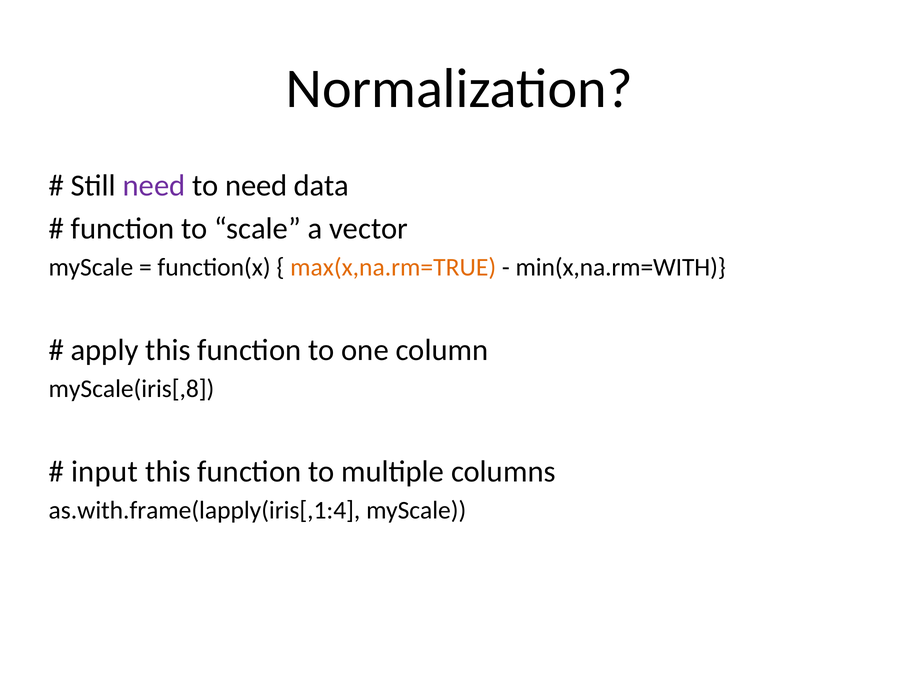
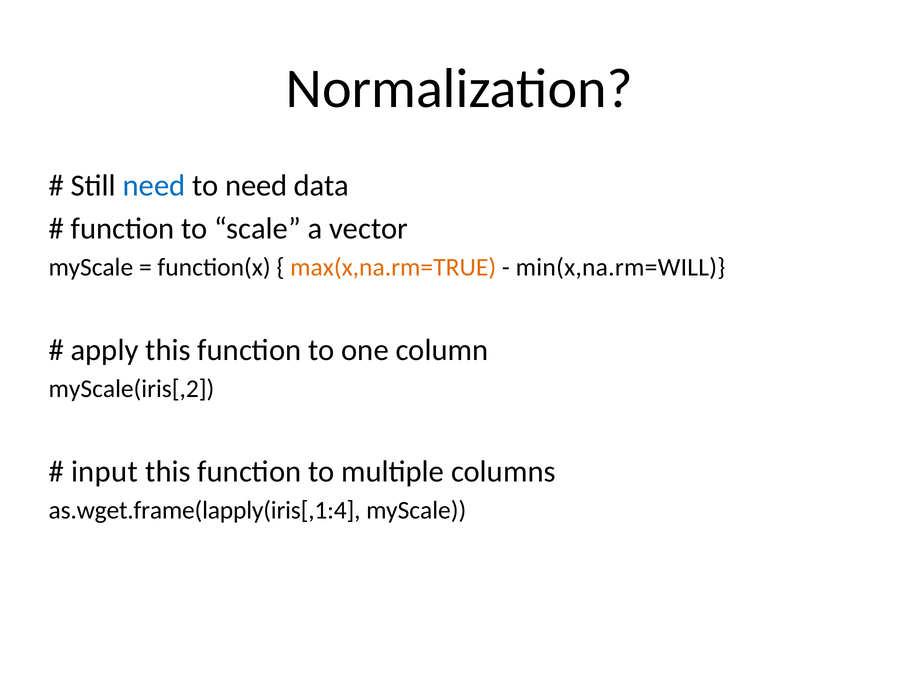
need colour: purple -> blue (154, 186)
min(x,na.rm=WITH: min(x,na.rm=WITH -> min(x,na.rm=WILL (621, 267)
myScale(iris[,8: myScale(iris[,8 -> myScale(iris[,2 (131, 389)
as.with.frame(lapply(iris[,1:4: as.with.frame(lapply(iris[,1:4 -> as.wget.frame(lapply(iris[,1:4 (205, 510)
